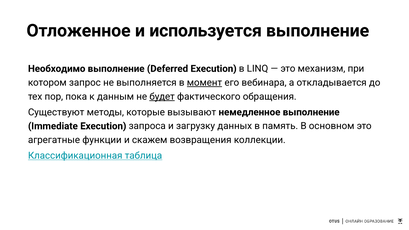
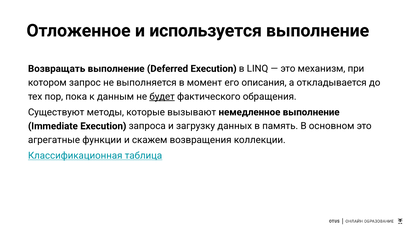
Необходимо: Необходимо -> Возвращать (57, 69)
момент underline: present -> none (205, 83)
вебинара: вебинара -> описания (264, 83)
